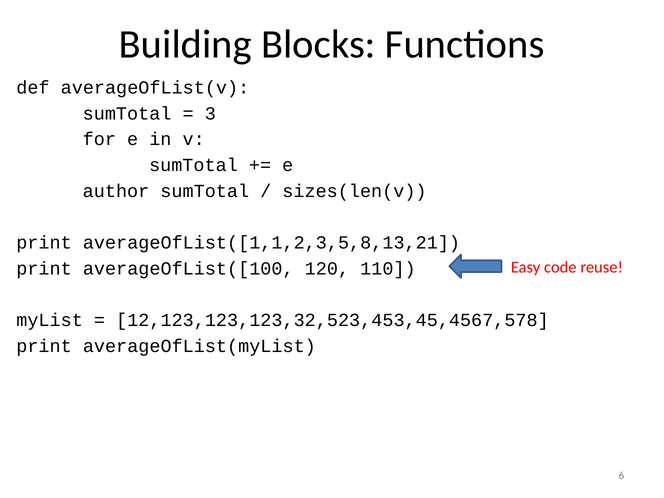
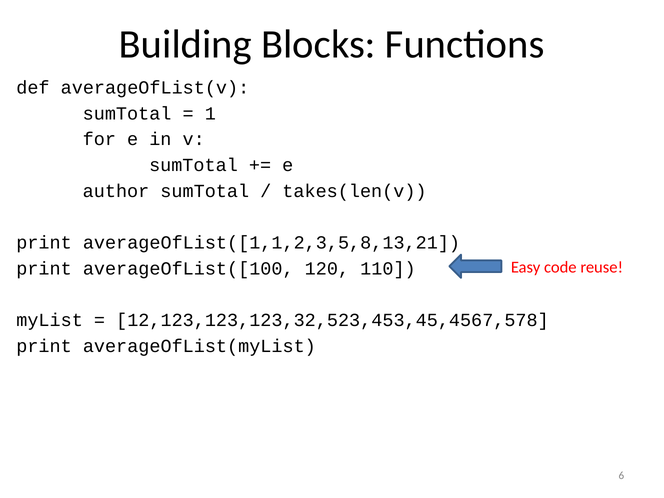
3: 3 -> 1 (210, 114)
sizes(len(v: sizes(len(v -> takes(len(v (354, 191)
